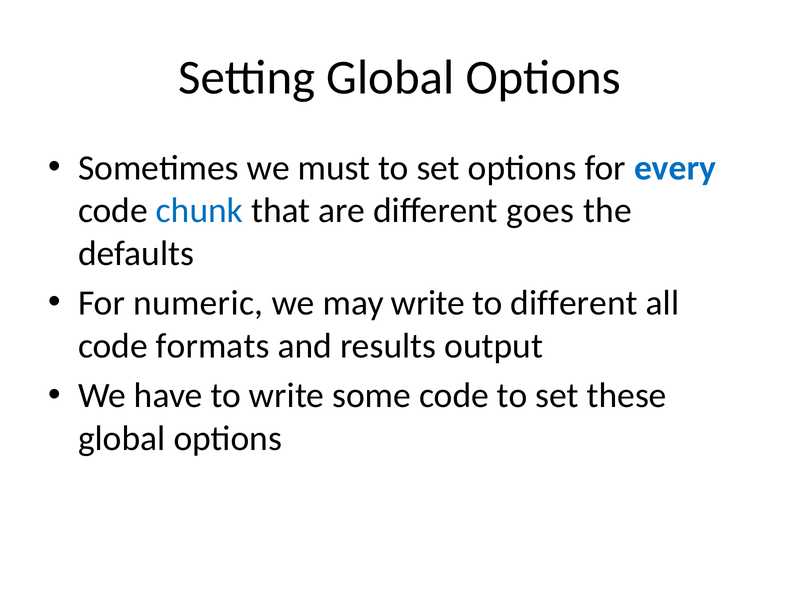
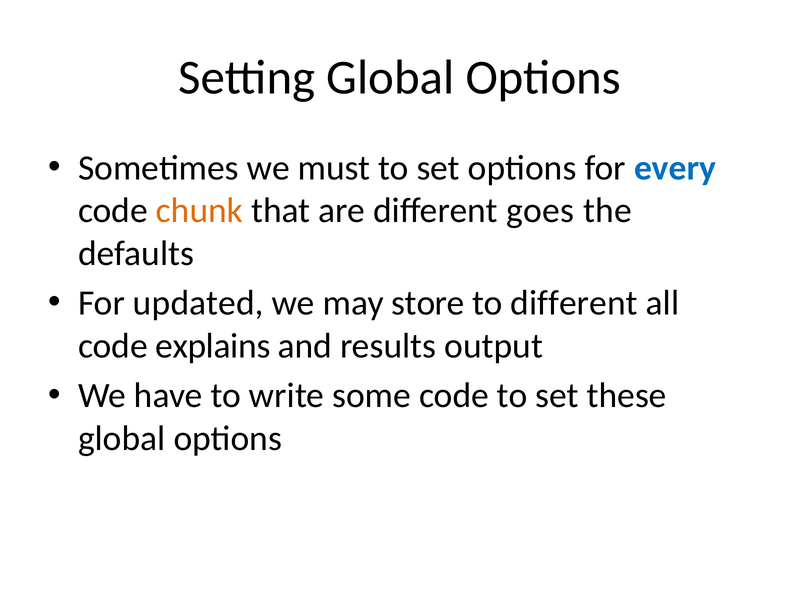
chunk colour: blue -> orange (199, 211)
numeric: numeric -> updated (198, 303)
may write: write -> store (428, 303)
formats: formats -> explains (213, 346)
